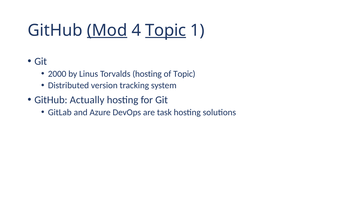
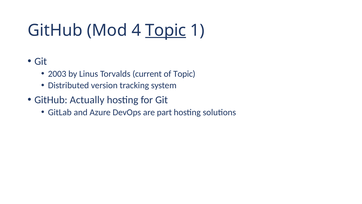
Mod underline: present -> none (107, 30)
2000: 2000 -> 2003 (57, 74)
Torvalds hosting: hosting -> current (147, 74)
task: task -> part (164, 112)
